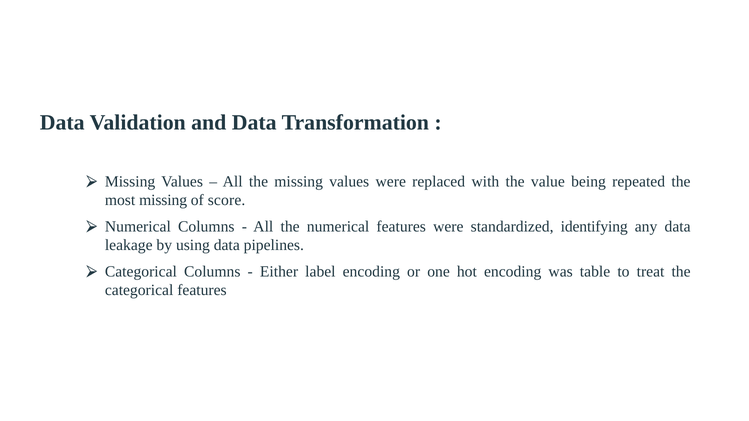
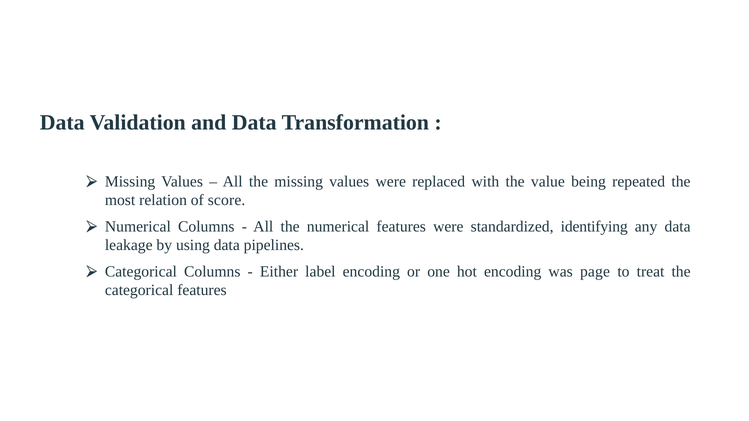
most missing: missing -> relation (163, 200)
table: table -> page (595, 272)
